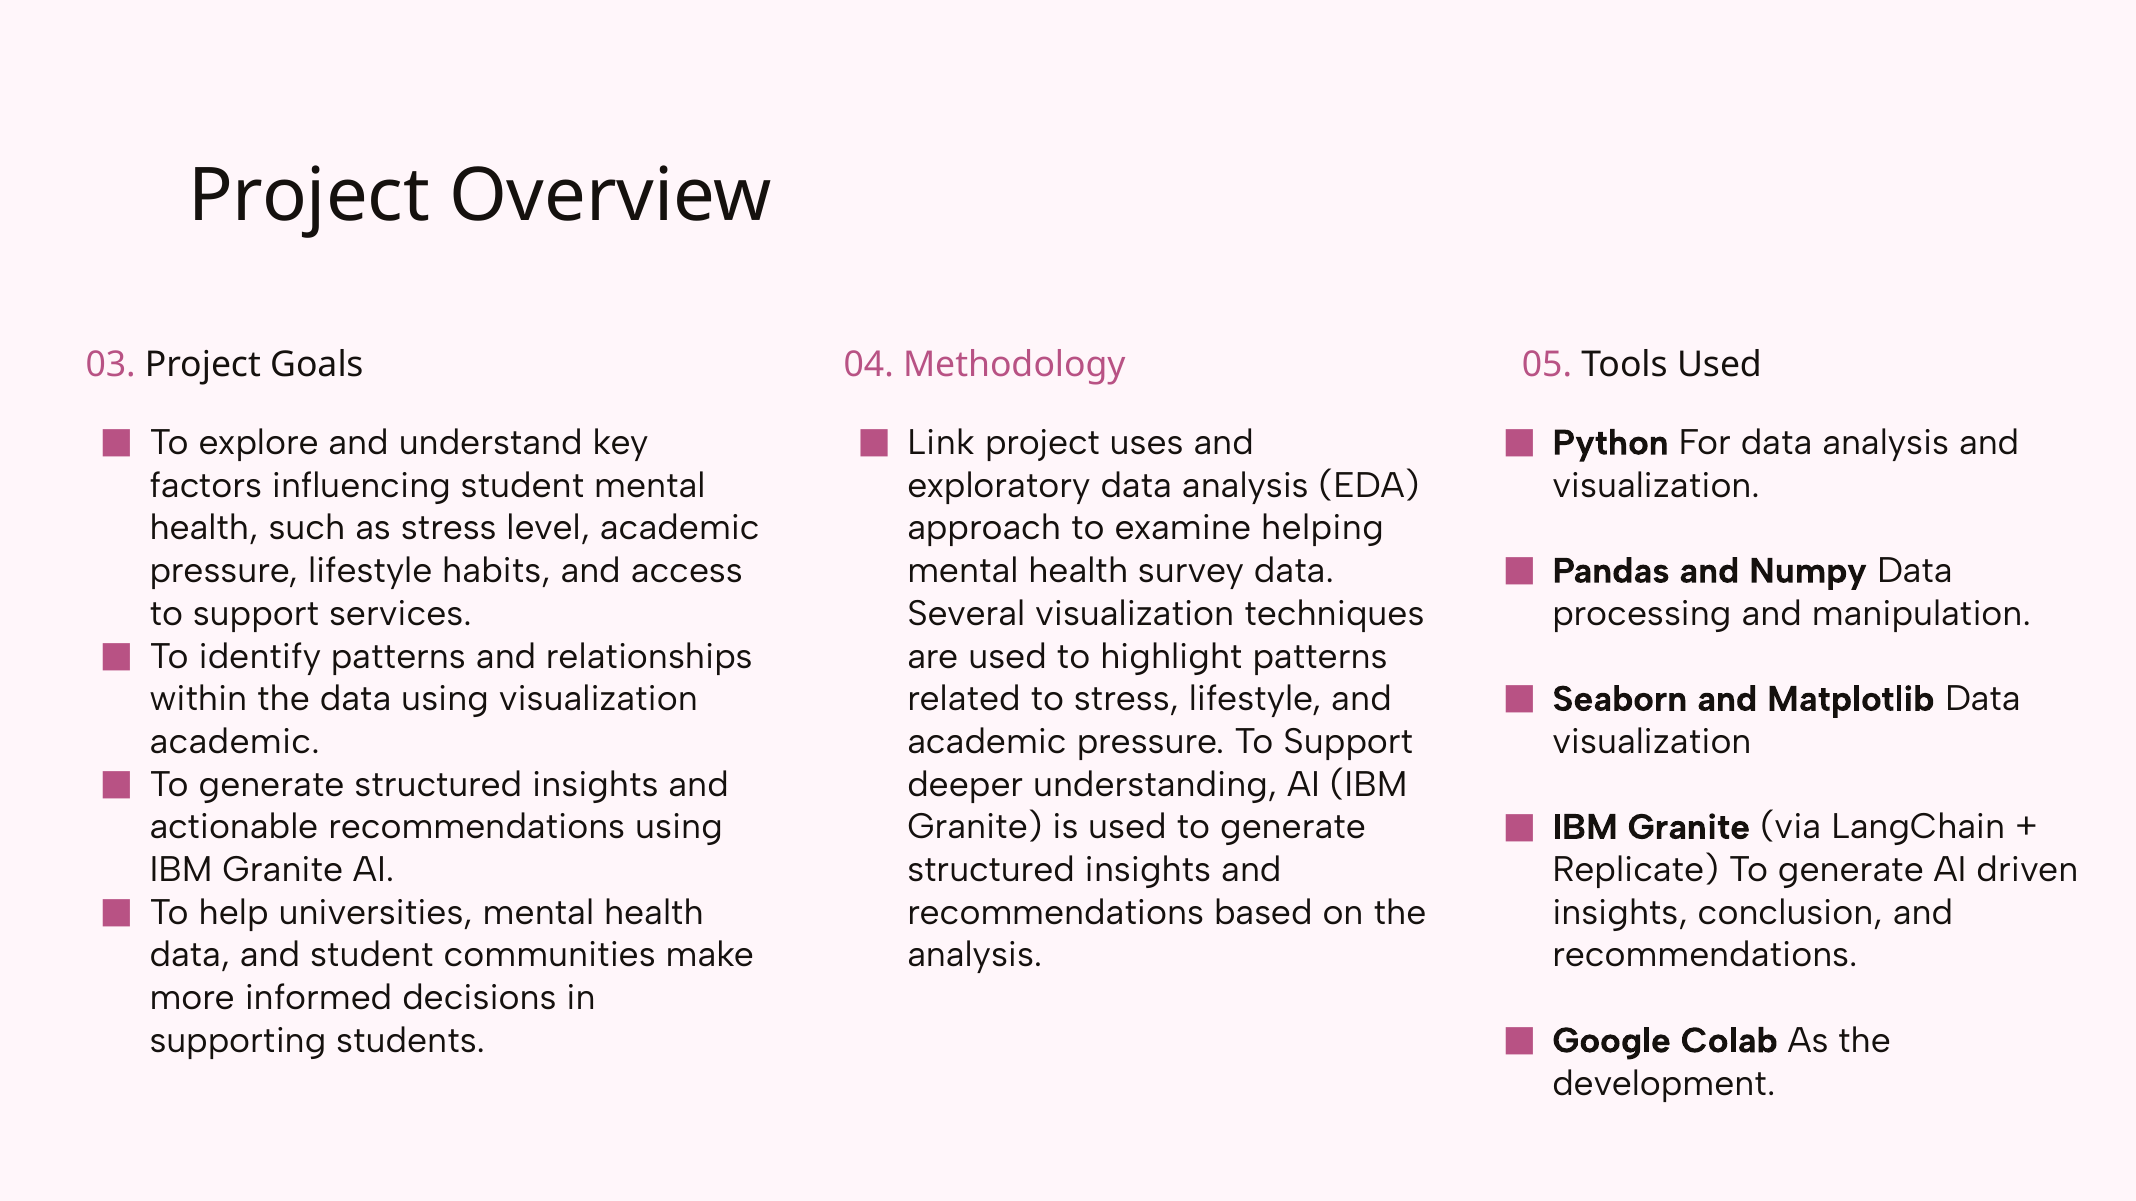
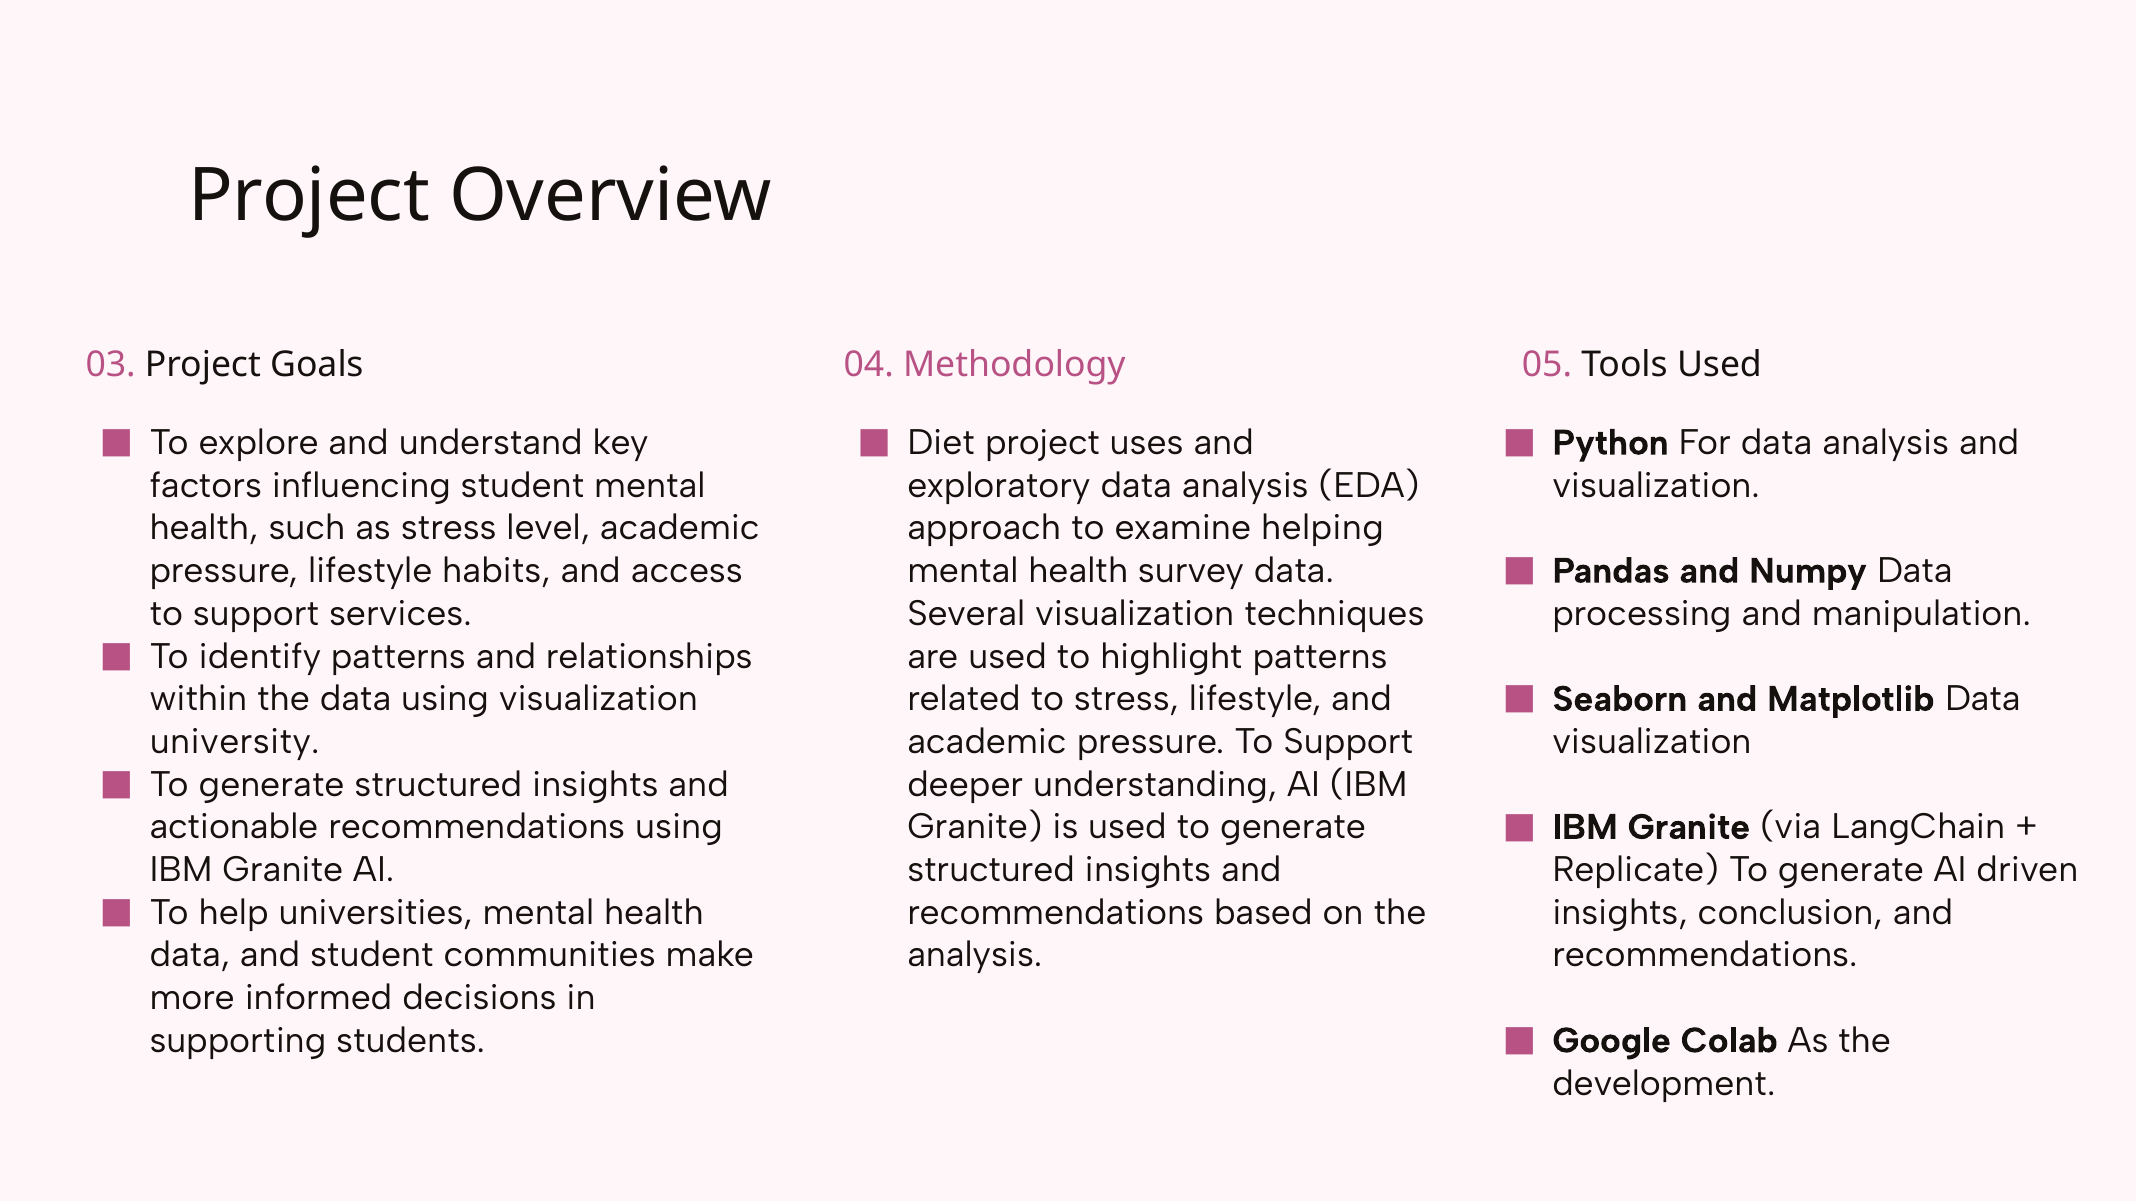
Link: Link -> Diet (941, 443)
academic: academic -> university (235, 742)
